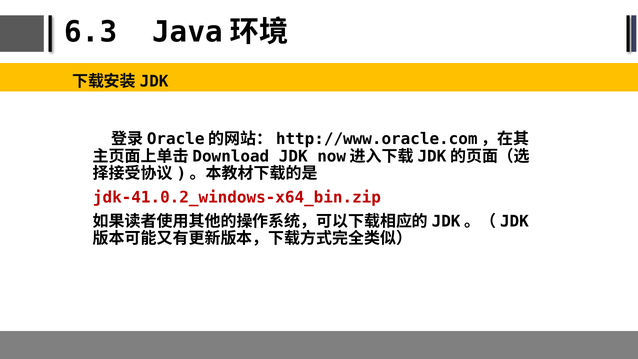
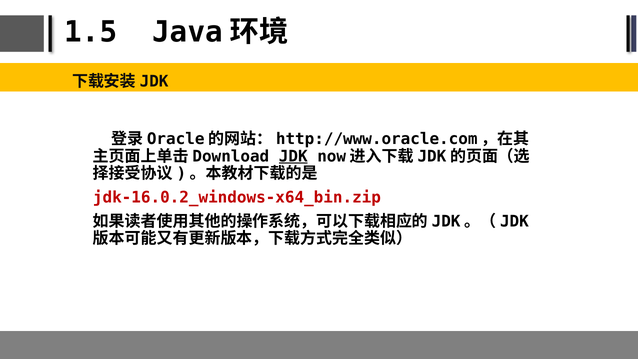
6.3: 6.3 -> 1.5 (91, 32)
JDK underline: none -> present (293, 156)
jdk-41.0.2_windows-x64_bin.zip: jdk-41.0.2_windows-x64_bin.zip -> jdk-16.0.2_windows-x64_bin.zip (237, 197)
